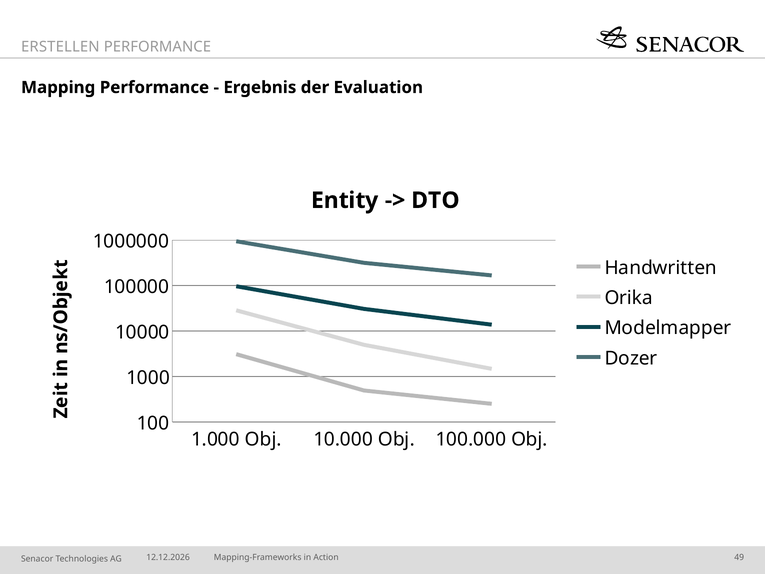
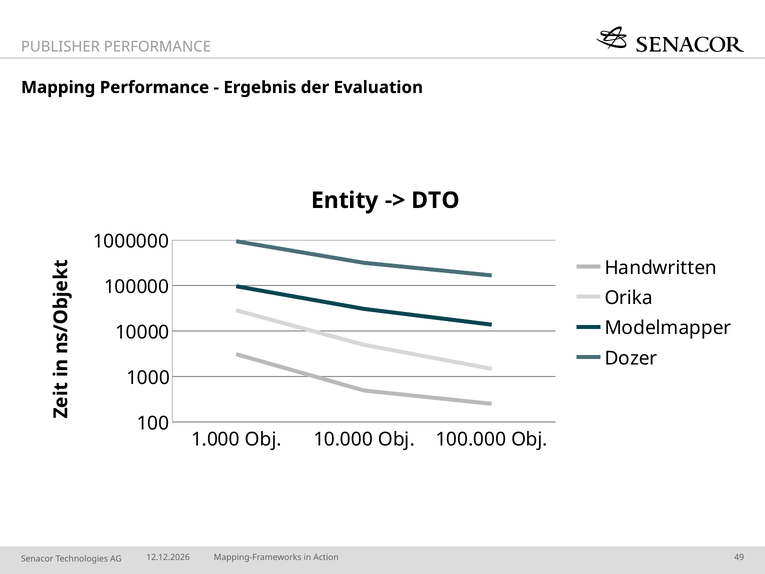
ERSTELLEN: ERSTELLEN -> PUBLISHER (60, 47)
